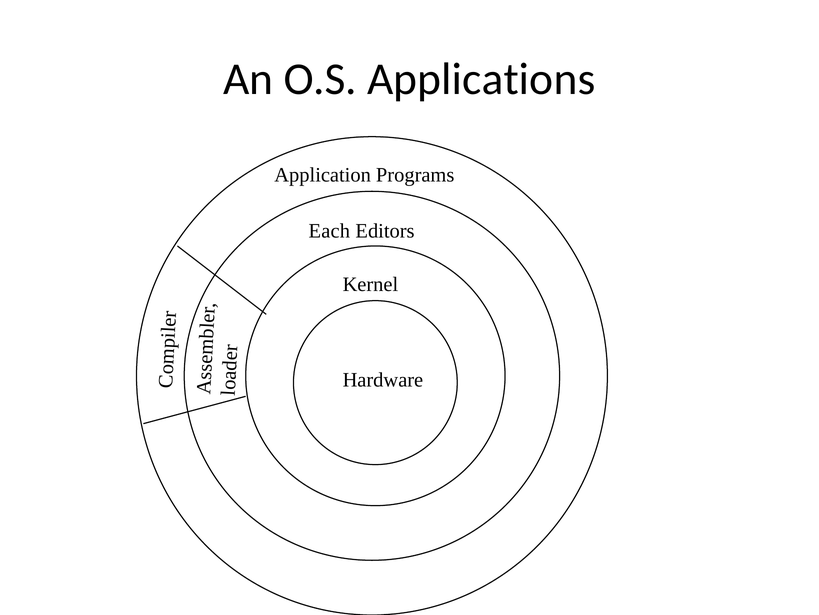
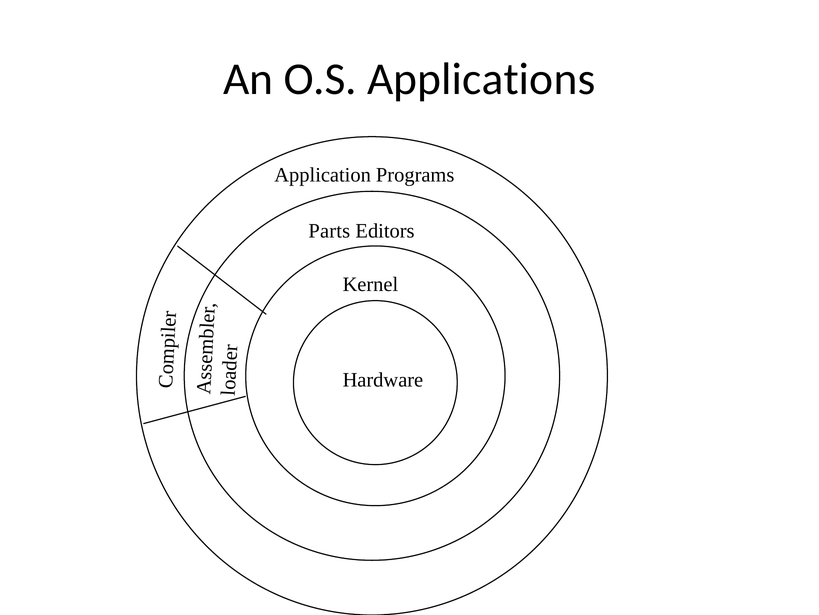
Each: Each -> Parts (329, 231)
